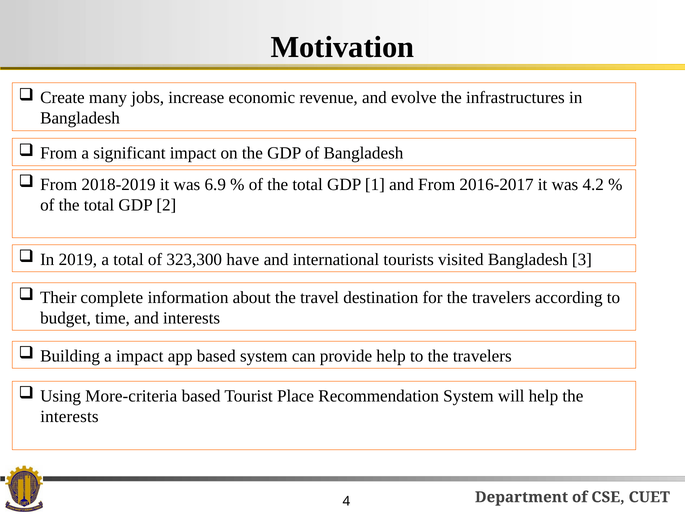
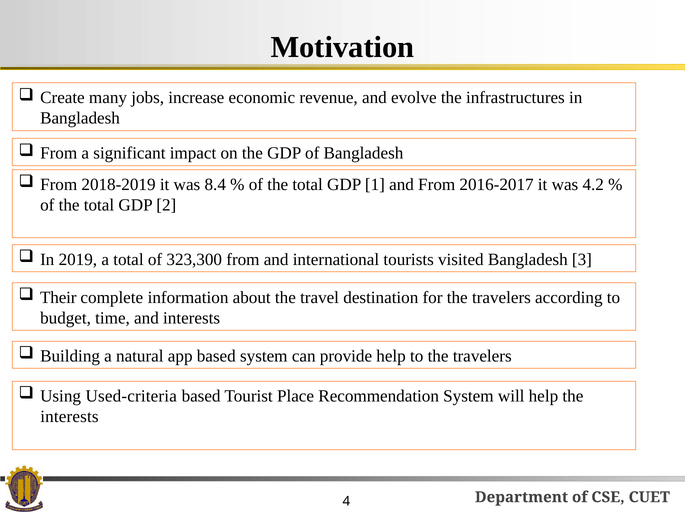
6.9: 6.9 -> 8.4 (215, 184)
323,300 have: have -> from (243, 259)
a impact: impact -> natural (140, 356)
More-criteria: More-criteria -> Used-criteria (131, 396)
